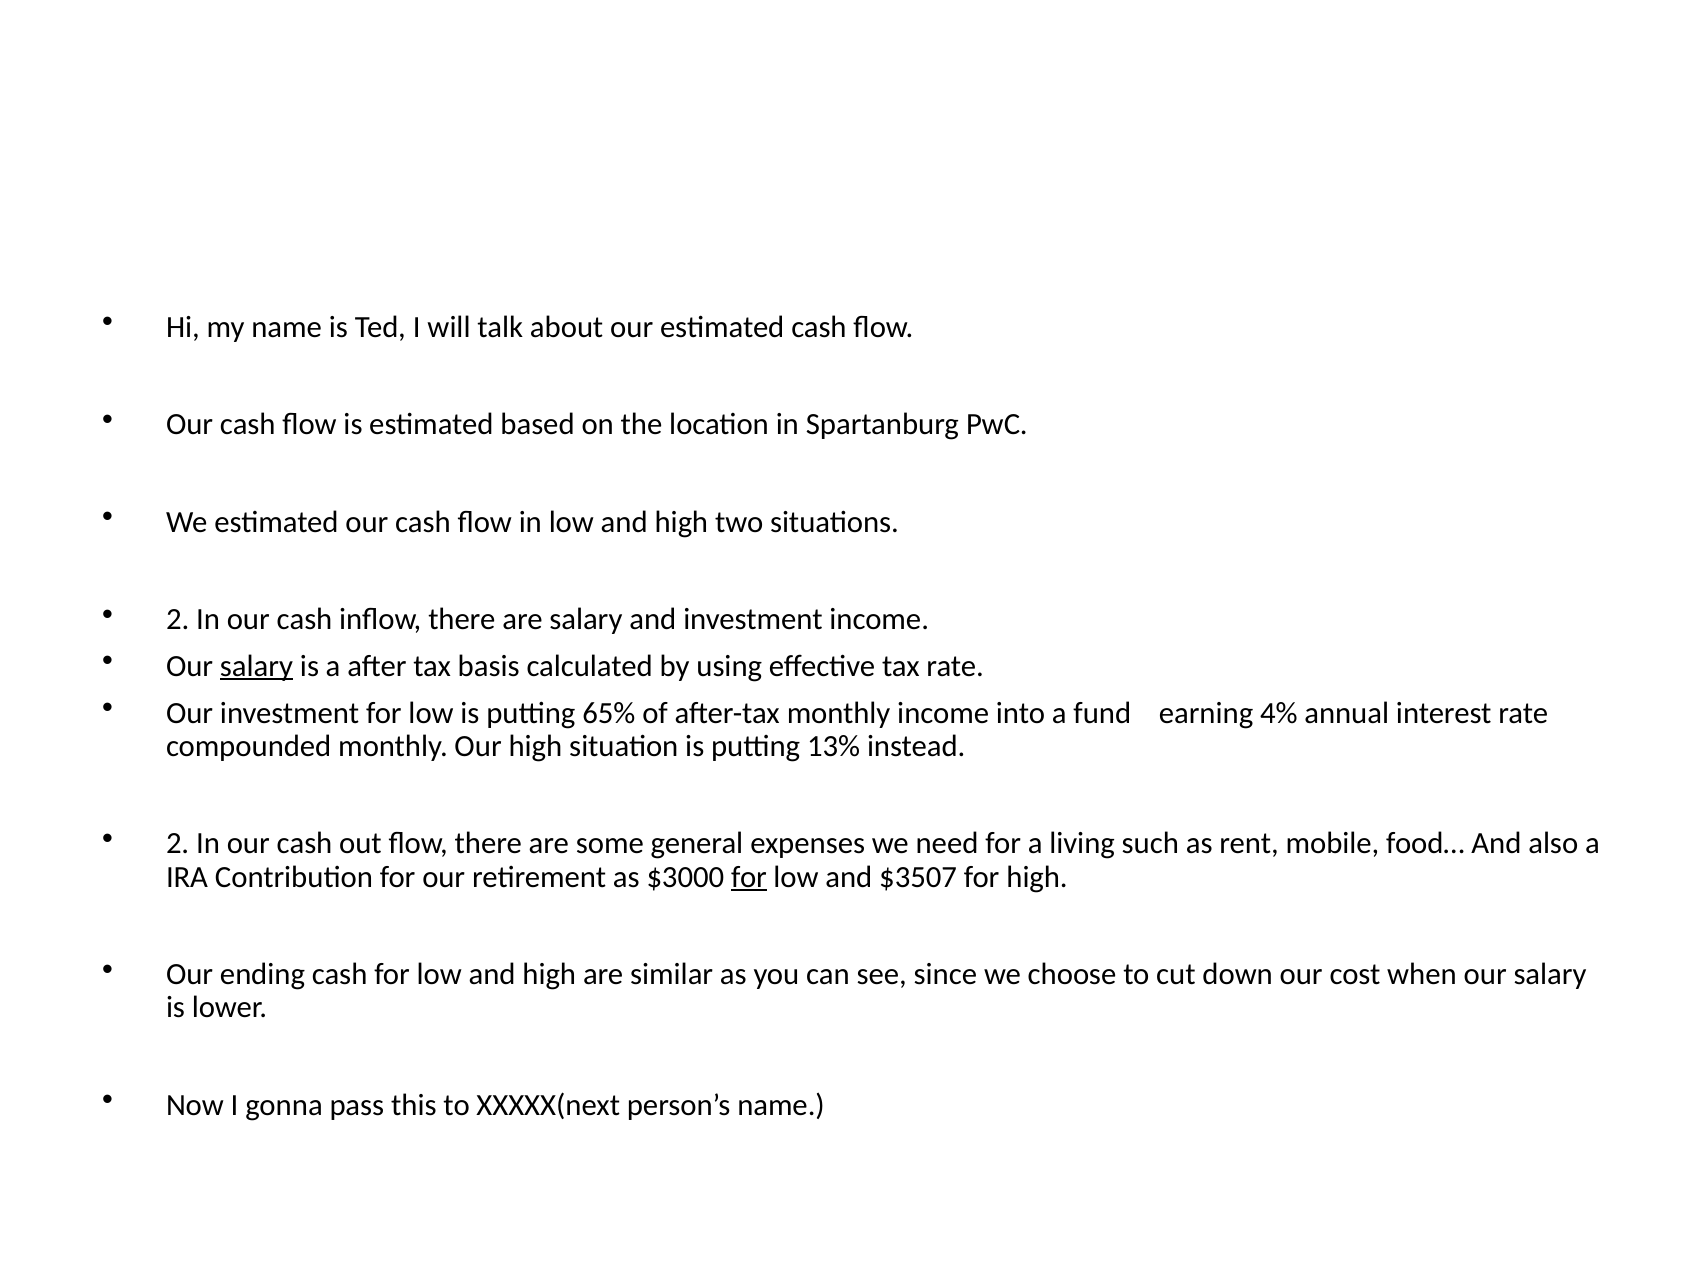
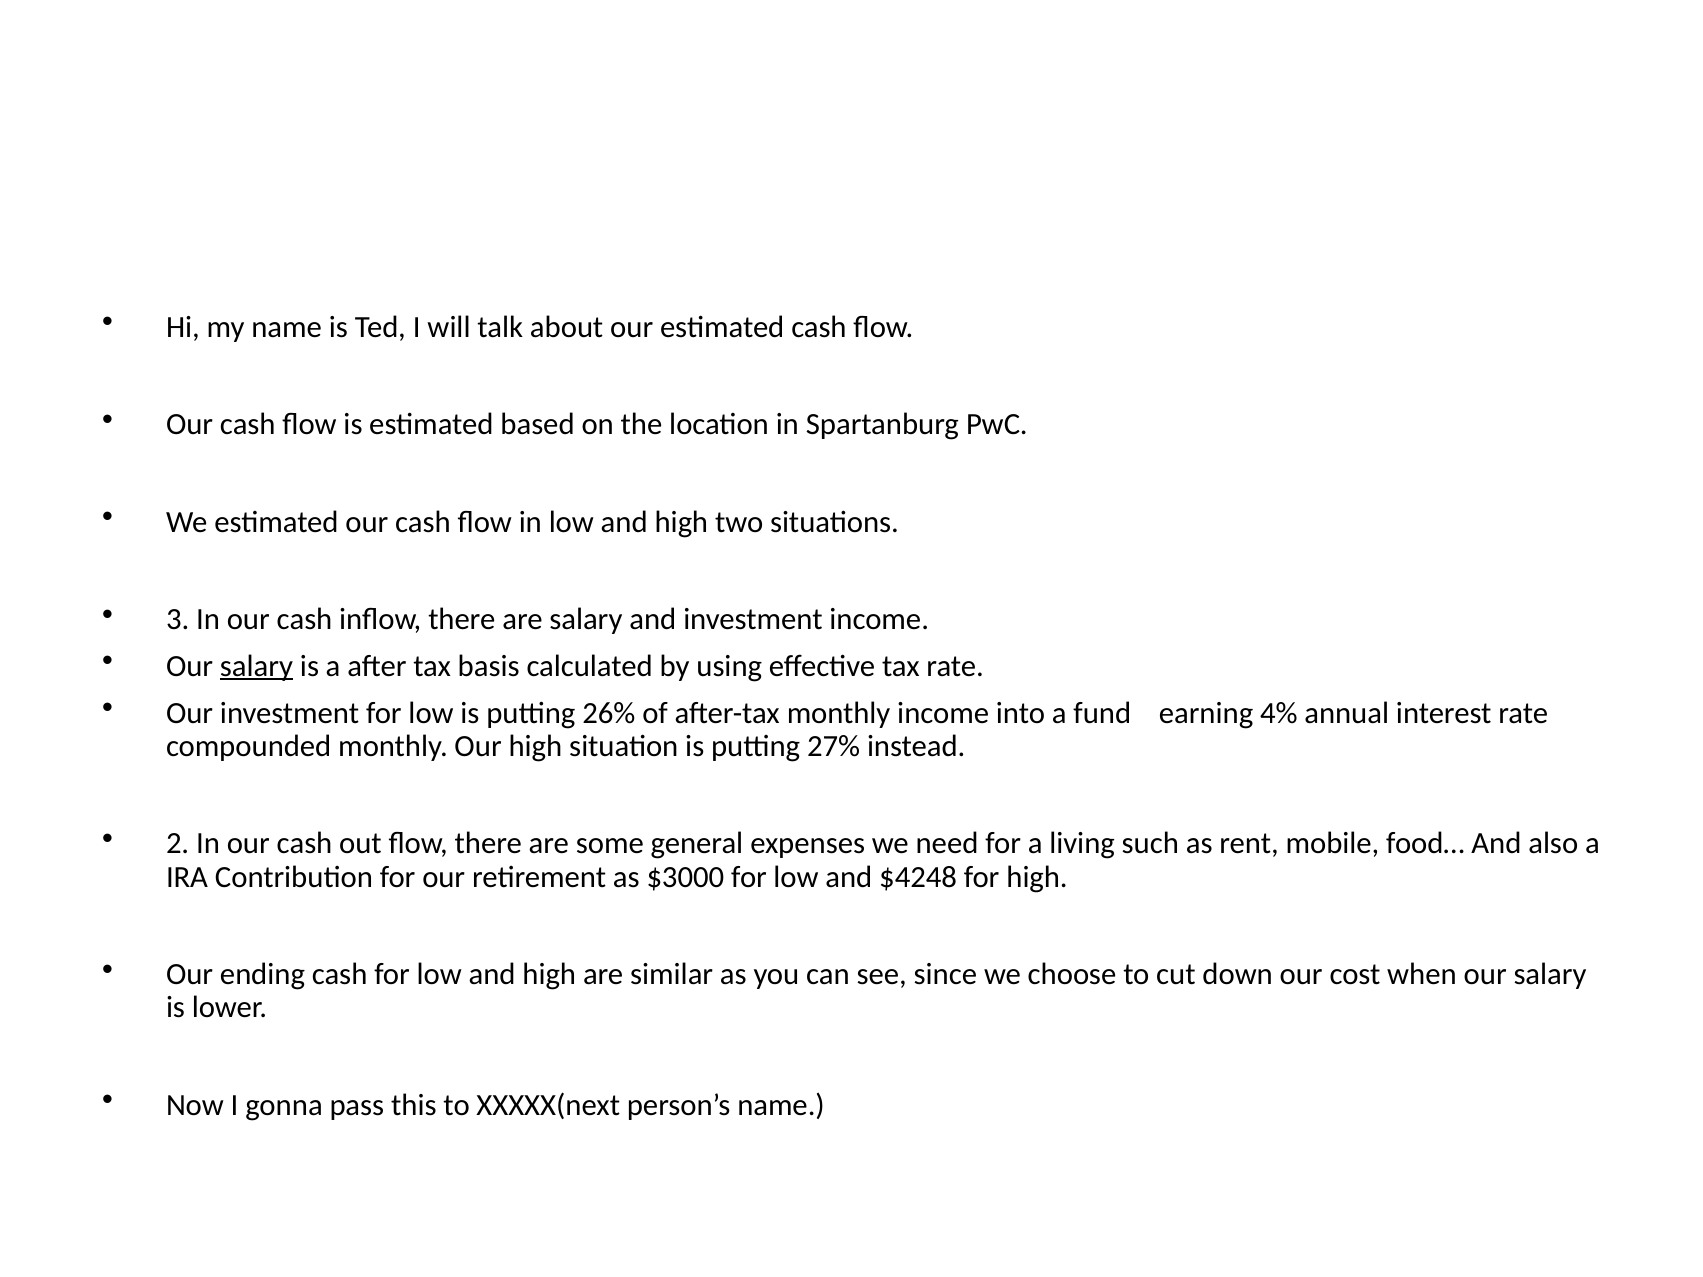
2: 2 -> 3 (178, 619)
65%: 65% -> 26% (609, 713)
13%: 13% -> 27% (834, 746)
for underline: present -> none (749, 877)
$3507: $3507 -> $4248 (918, 877)
